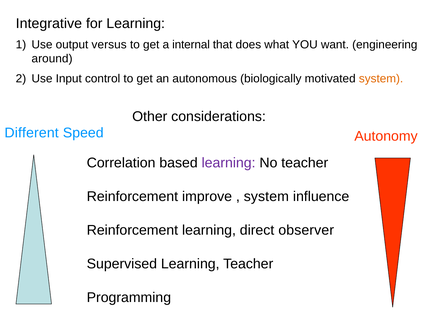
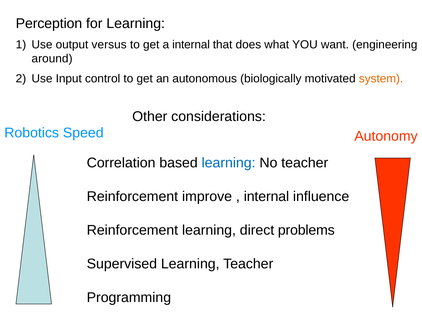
Integrative: Integrative -> Perception (49, 24)
Different: Different -> Robotics (32, 133)
learning colour: purple -> blue (229, 163)
system: system -> internal (266, 197)
observer: observer -> problems (306, 231)
